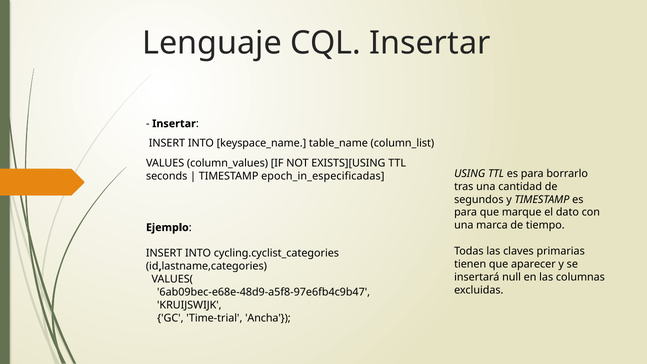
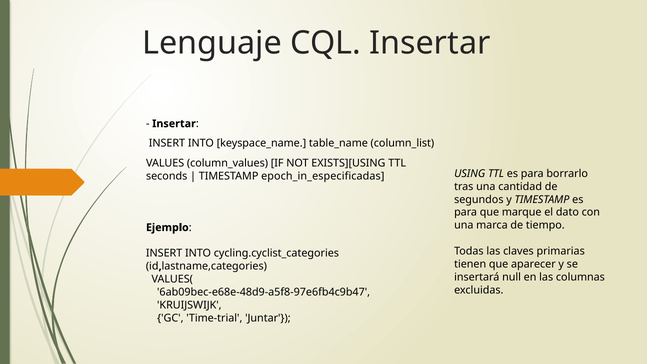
Ancha: Ancha -> Juntar (268, 318)
